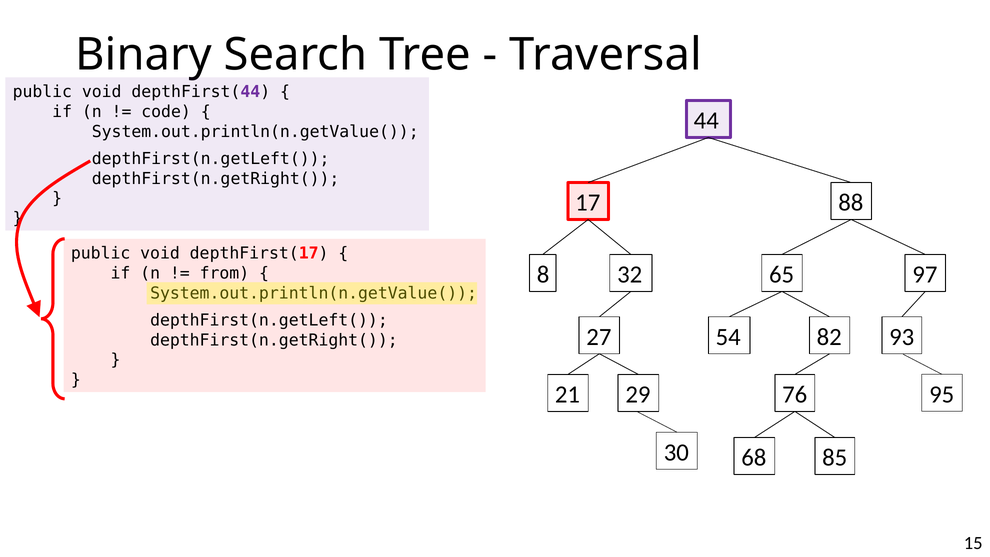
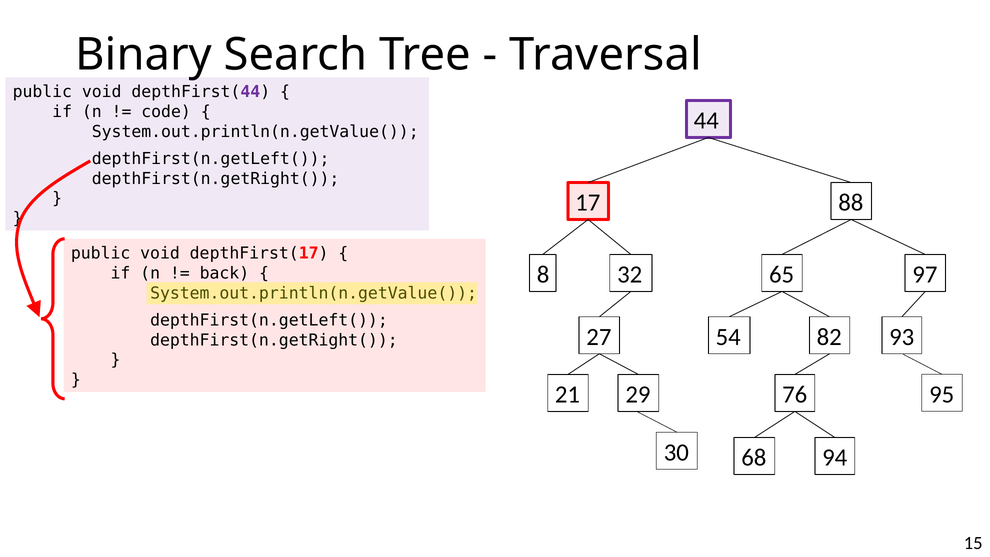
from: from -> back (224, 273)
85: 85 -> 94 (835, 458)
